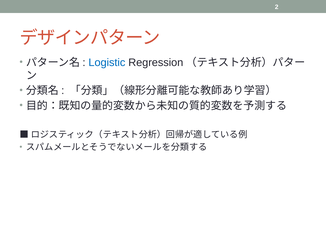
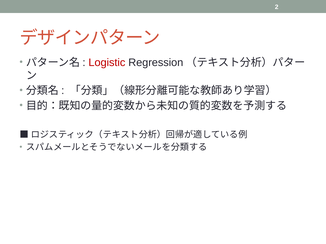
Logistic colour: blue -> red (107, 63)
